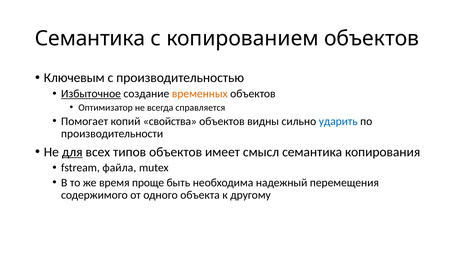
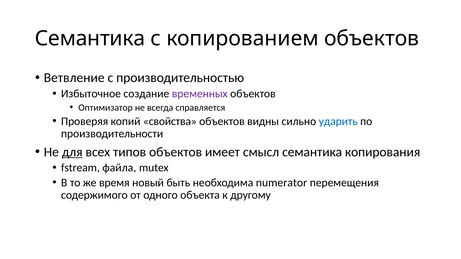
Ключевым: Ключевым -> Ветвление (74, 78)
Избыточное underline: present -> none (91, 94)
временных colour: orange -> purple (200, 94)
Помогает: Помогает -> Проверяя (85, 121)
проще: проще -> новый (148, 183)
надежный: надежный -> numerator (282, 183)
